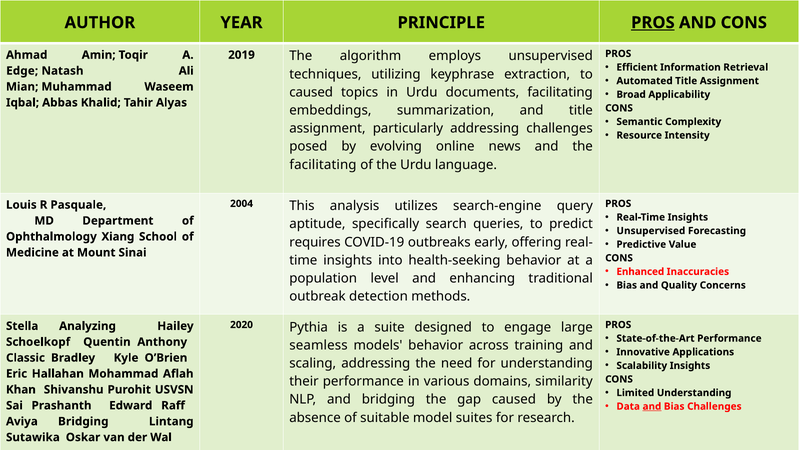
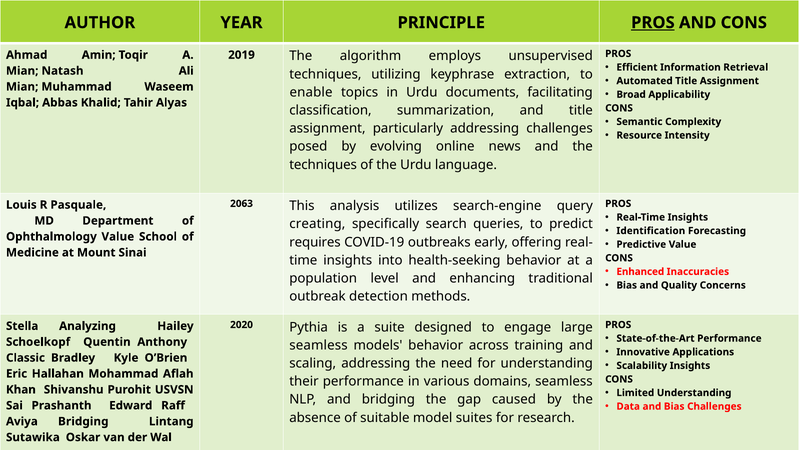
Edge: Edge -> Mian (22, 71)
caused: caused -> enable (311, 92)
embeddings: embeddings -> classification (330, 110)
facilitating: facilitating -> techniques (323, 164)
2004: 2004 -> 2063 (242, 203)
aptitude: aptitude -> creating (317, 224)
Unsupervised: Unsupervised -> Identification (651, 231)
Ophthalmology Xiang: Xiang -> Value (118, 236)
domains similarity: similarity -> seamless (564, 381)
and underline: present -> none (652, 406)
